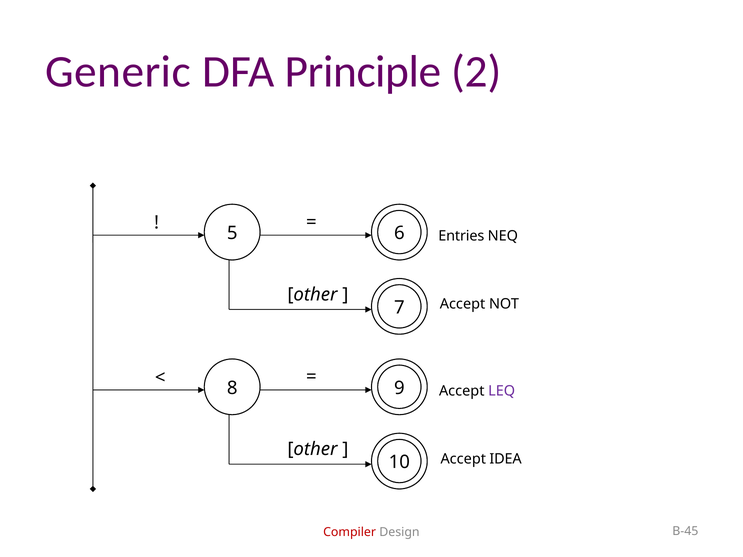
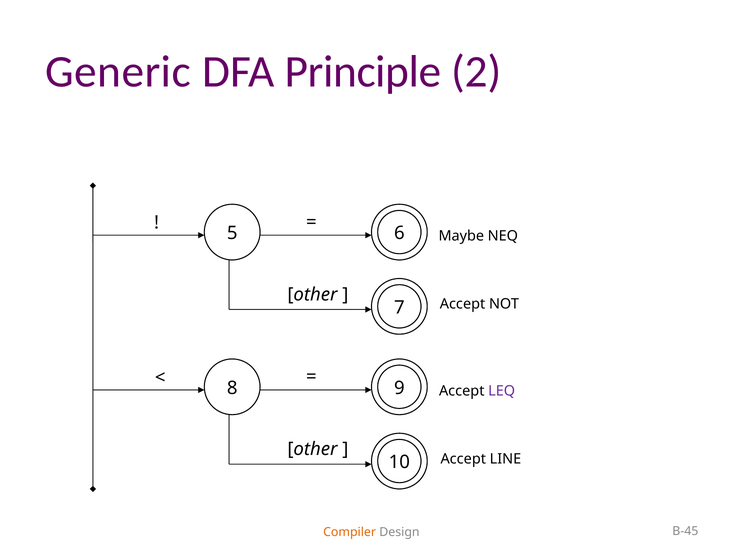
Entries: Entries -> Maybe (461, 236)
IDEA: IDEA -> LINE (505, 459)
Compiler colour: red -> orange (350, 532)
